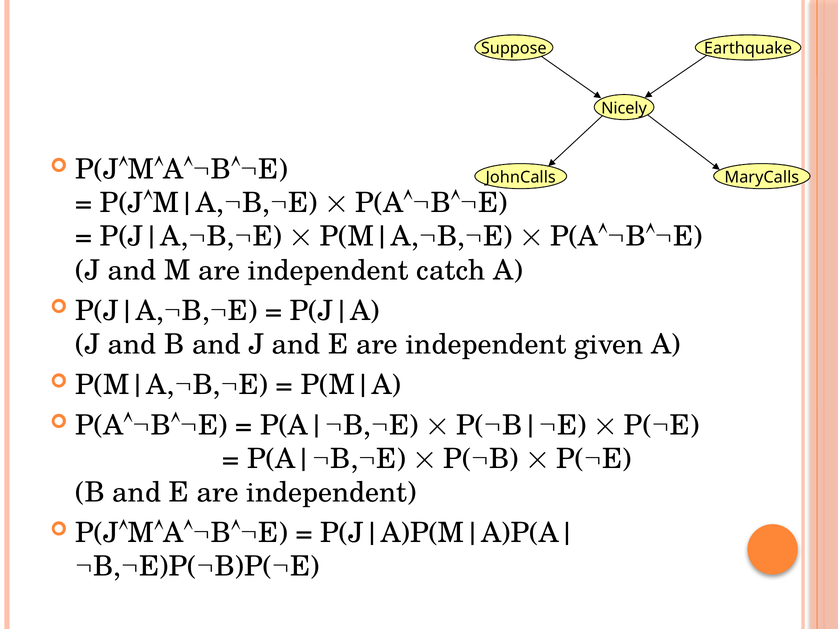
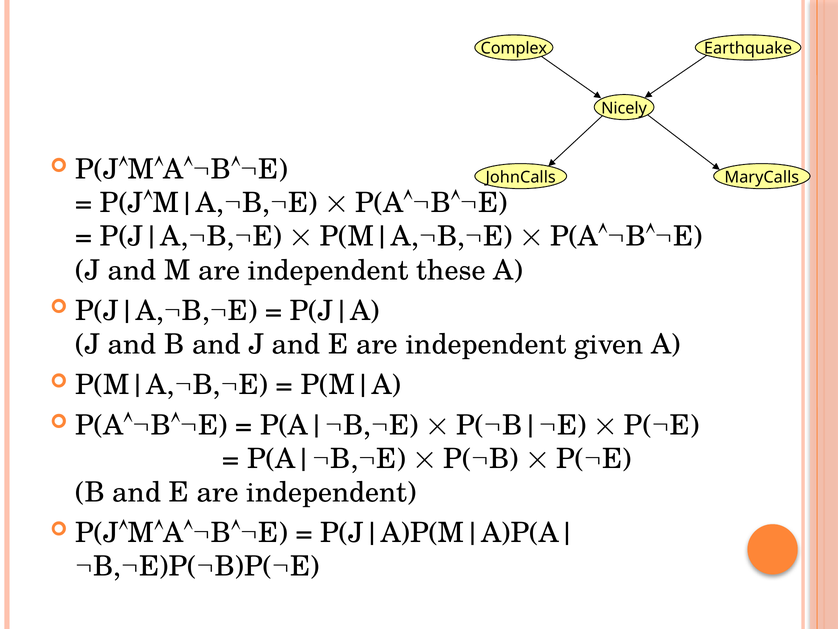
Suppose: Suppose -> Complex (514, 49)
catch: catch -> these (451, 270)
